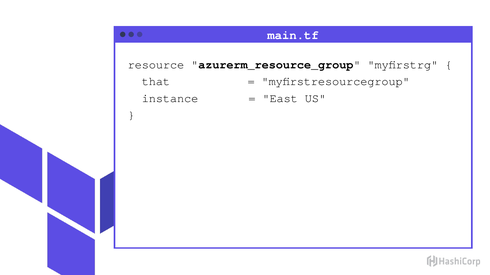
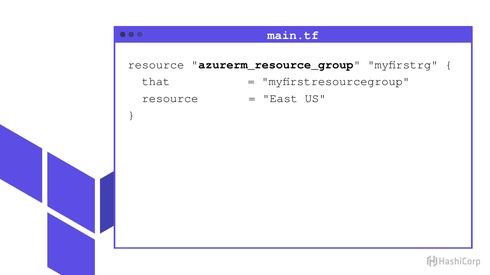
instance: instance -> resource (170, 98)
